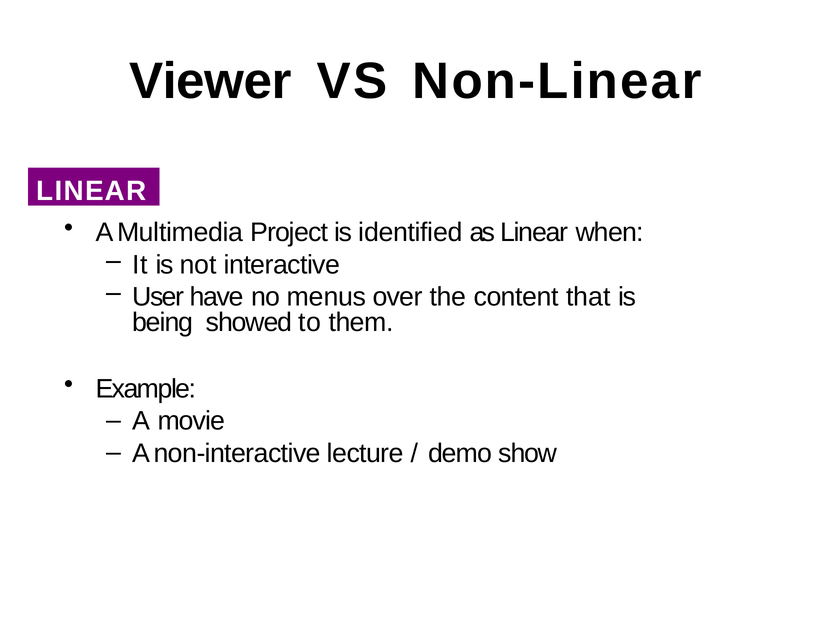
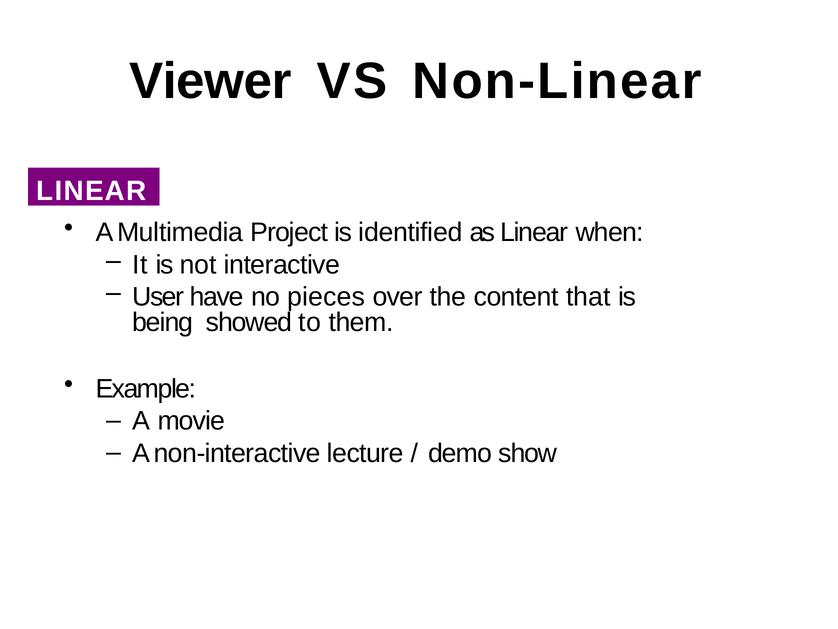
menus: menus -> pieces (326, 297)
